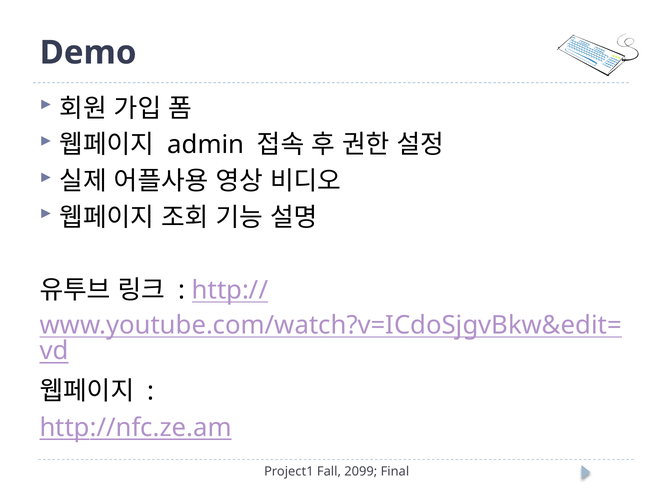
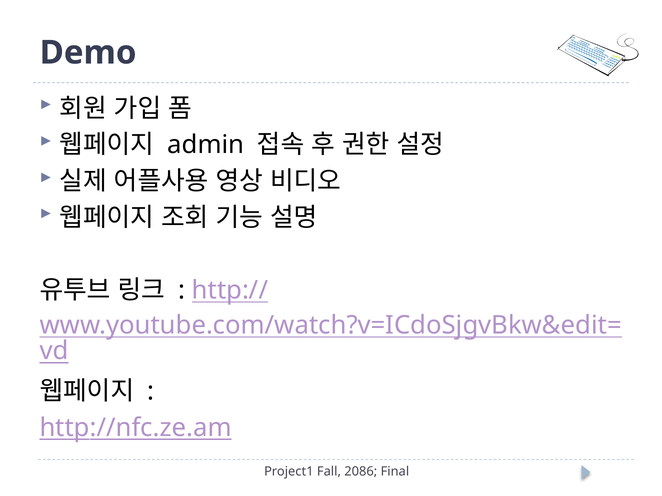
2099: 2099 -> 2086 (361, 472)
